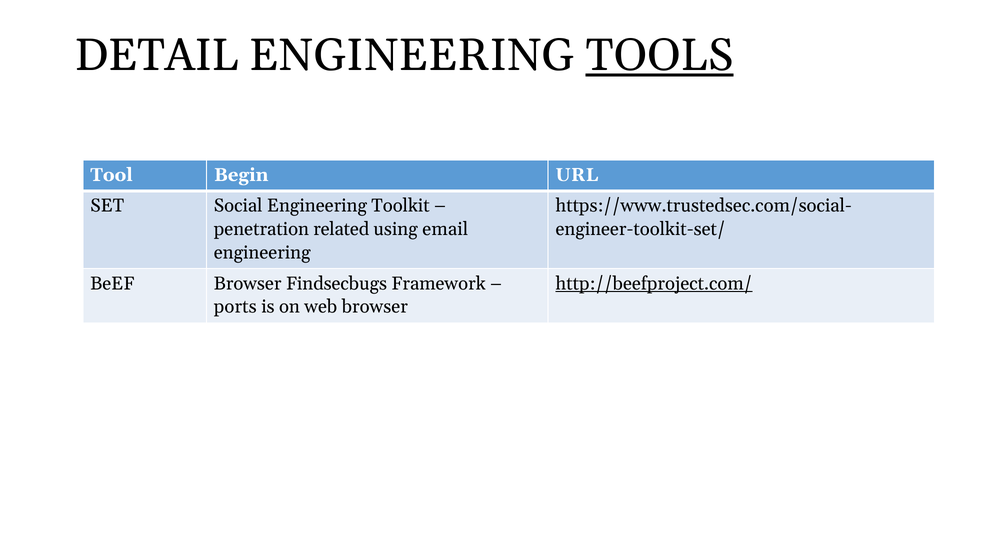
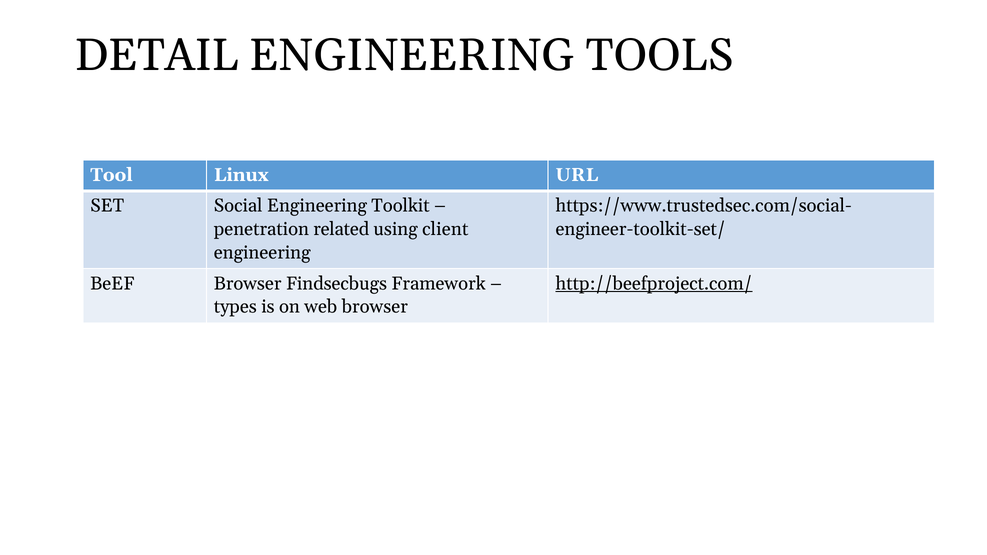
TOOLS underline: present -> none (660, 56)
Begin: Begin -> Linux (241, 175)
email: email -> client (445, 229)
ports: ports -> types (235, 307)
